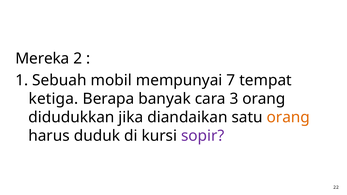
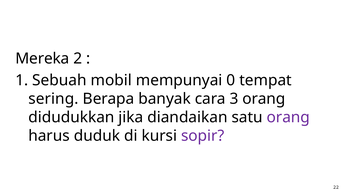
7: 7 -> 0 (231, 80)
ketiga: ketiga -> sering (53, 99)
orang colour: orange -> purple (288, 117)
